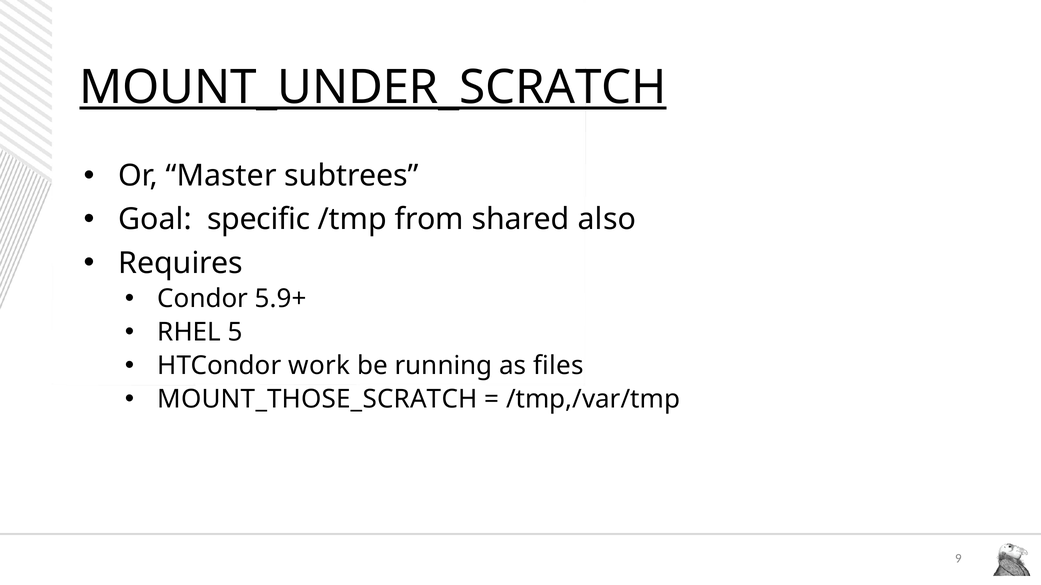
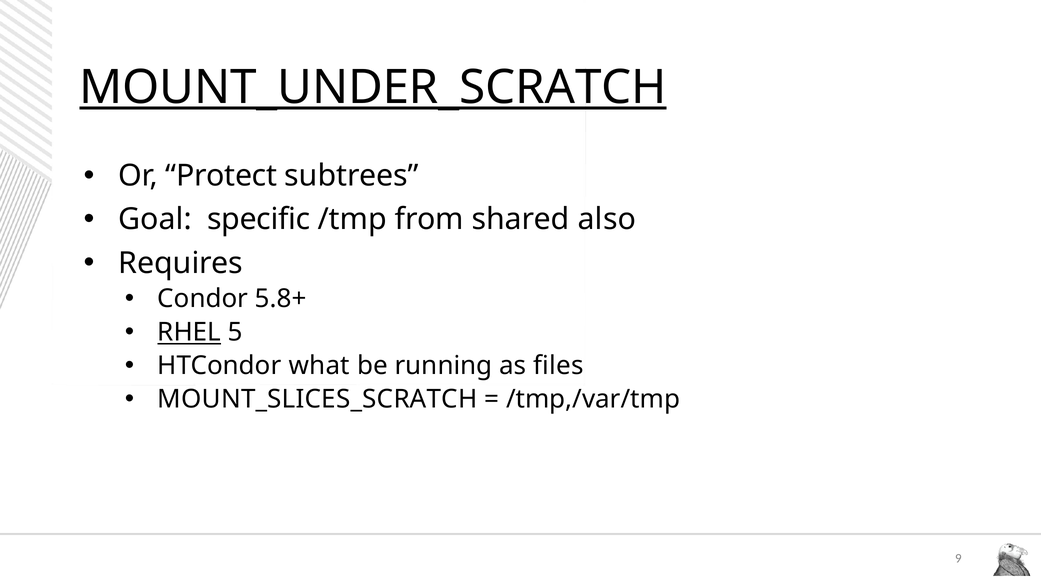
Master: Master -> Protect (221, 176)
5.9+: 5.9+ -> 5.8+ (281, 299)
RHEL underline: none -> present (189, 333)
work: work -> what (319, 366)
MOUNT_THOSE_SCRATCH: MOUNT_THOSE_SCRATCH -> MOUNT_SLICES_SCRATCH (317, 400)
